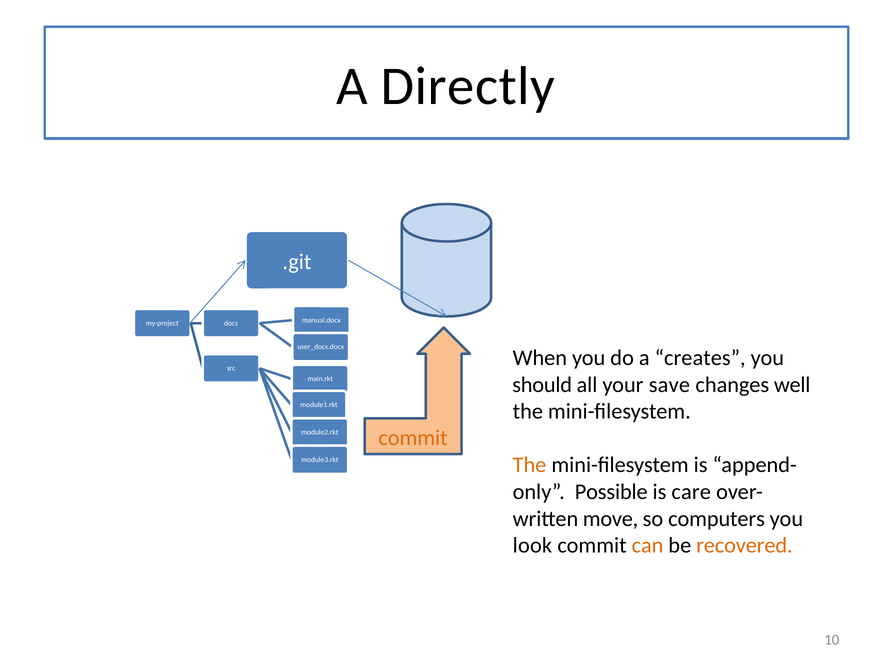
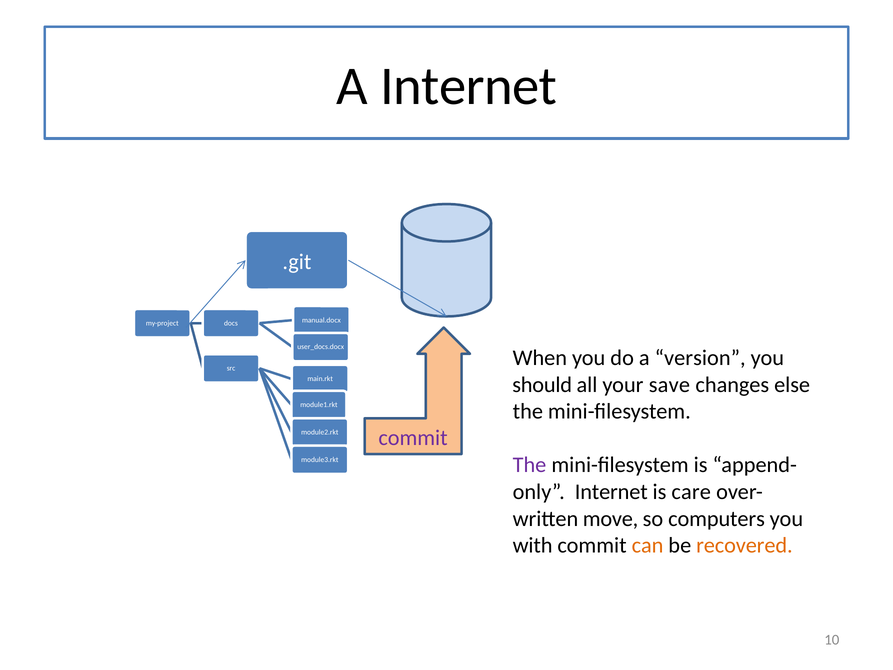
A Directly: Directly -> Internet (469, 86)
creates: creates -> version (700, 358)
well: well -> else (792, 385)
commit colour: orange -> purple (413, 438)
The colour: orange -> purple (530, 465)
Possible: Possible -> Internet (611, 492)
look: look -> with (533, 545)
